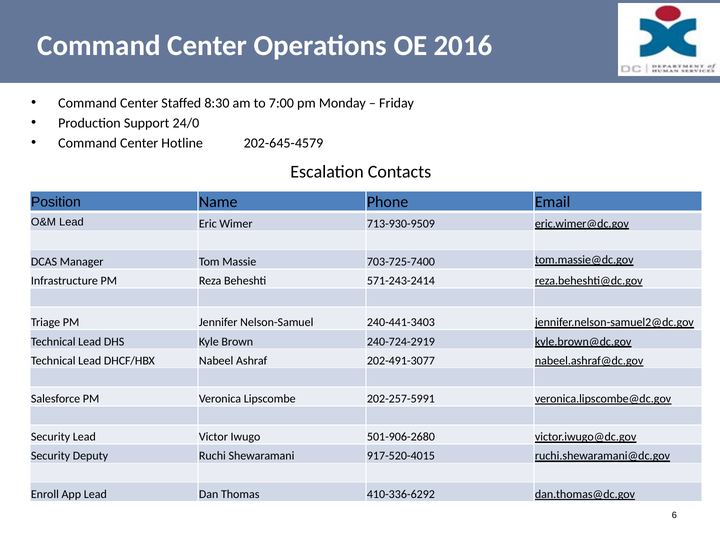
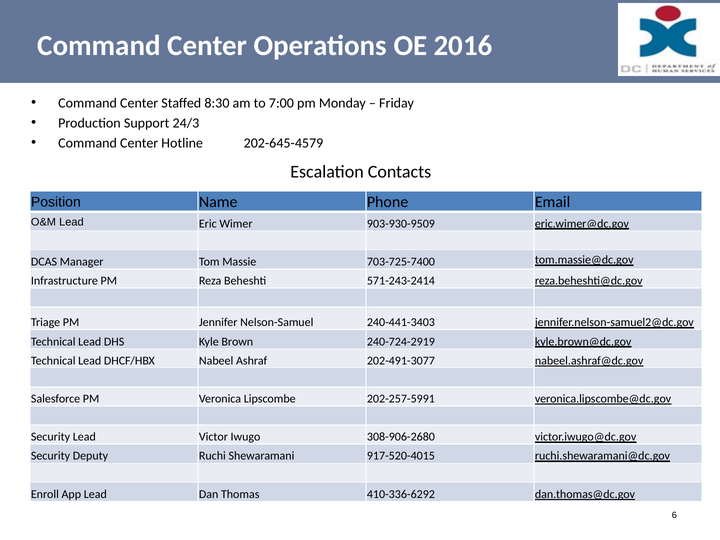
24/0: 24/0 -> 24/3 (186, 123)
713-930-9509: 713-930-9509 -> 903-930-9509 (401, 224)
501-906-2680: 501-906-2680 -> 308-906-2680 (401, 437)
